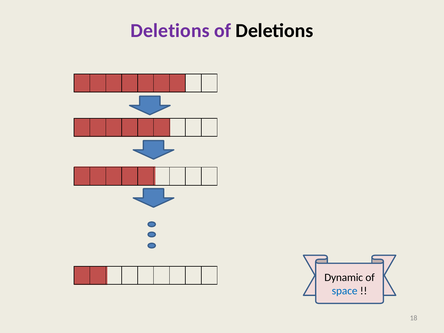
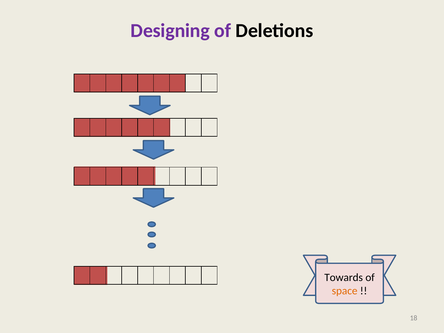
Deletions: Deletions -> Designing (170, 31)
Dynamic: Dynamic -> Towards (344, 277)
space colour: blue -> orange (345, 291)
